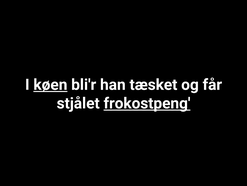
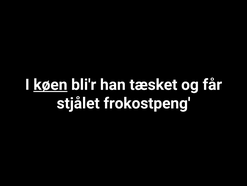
frokostpeng underline: present -> none (147, 103)
